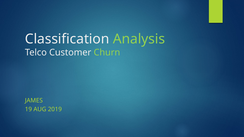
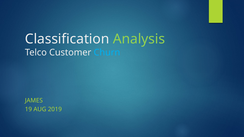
Churn colour: light green -> light blue (107, 52)
